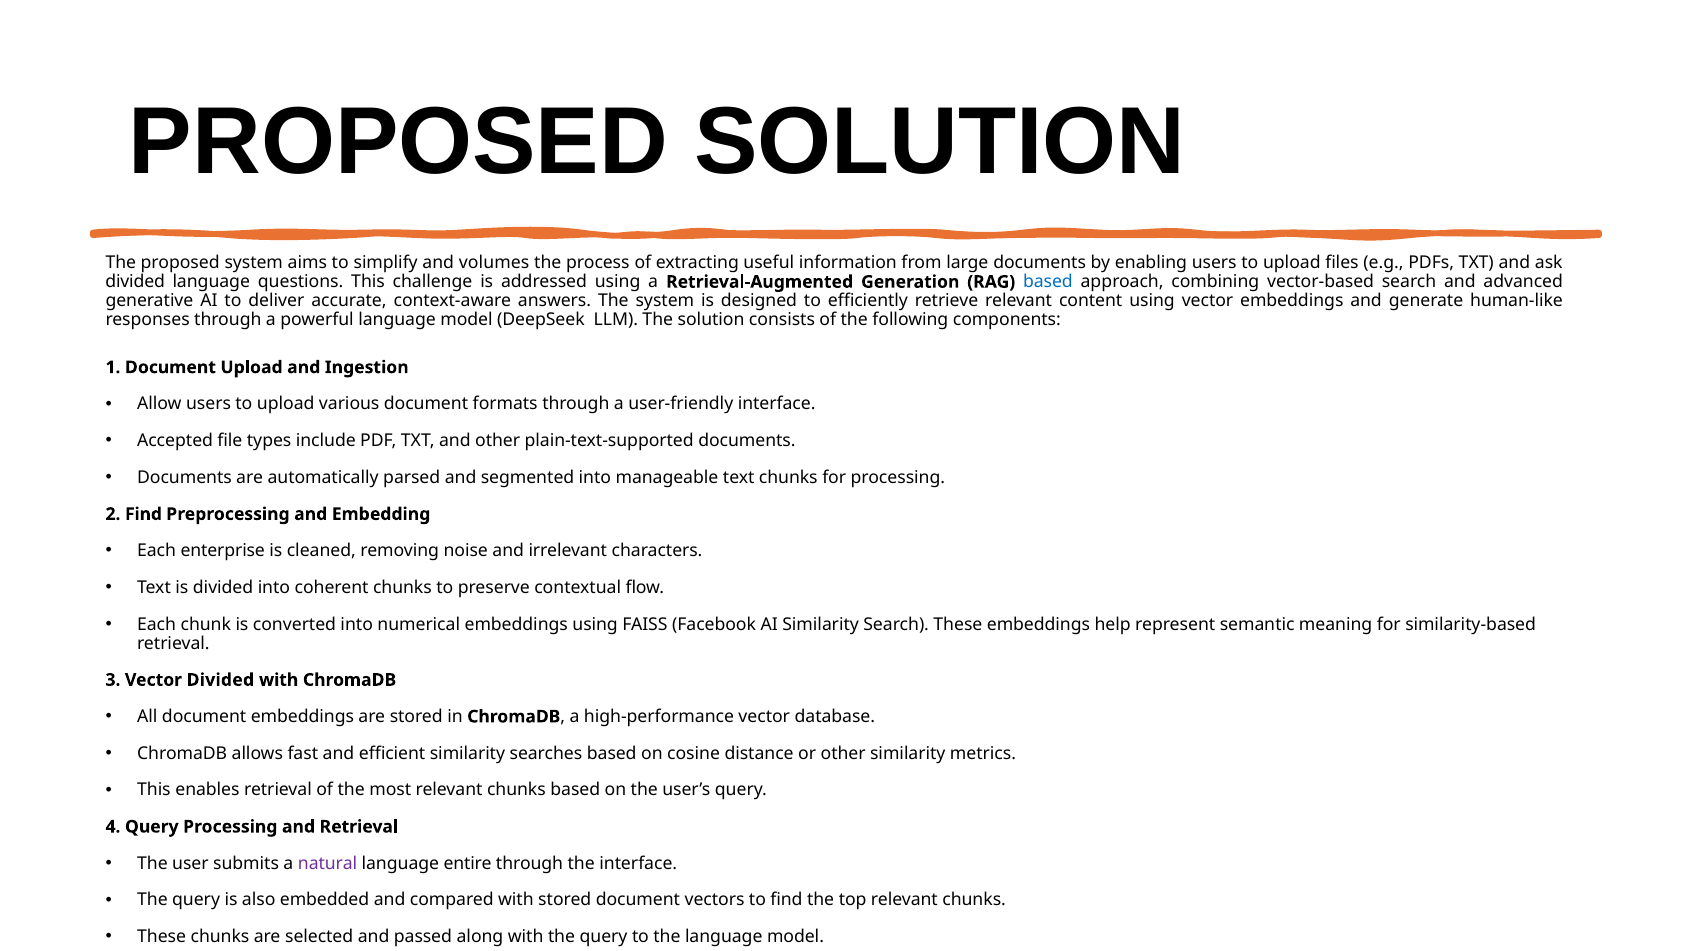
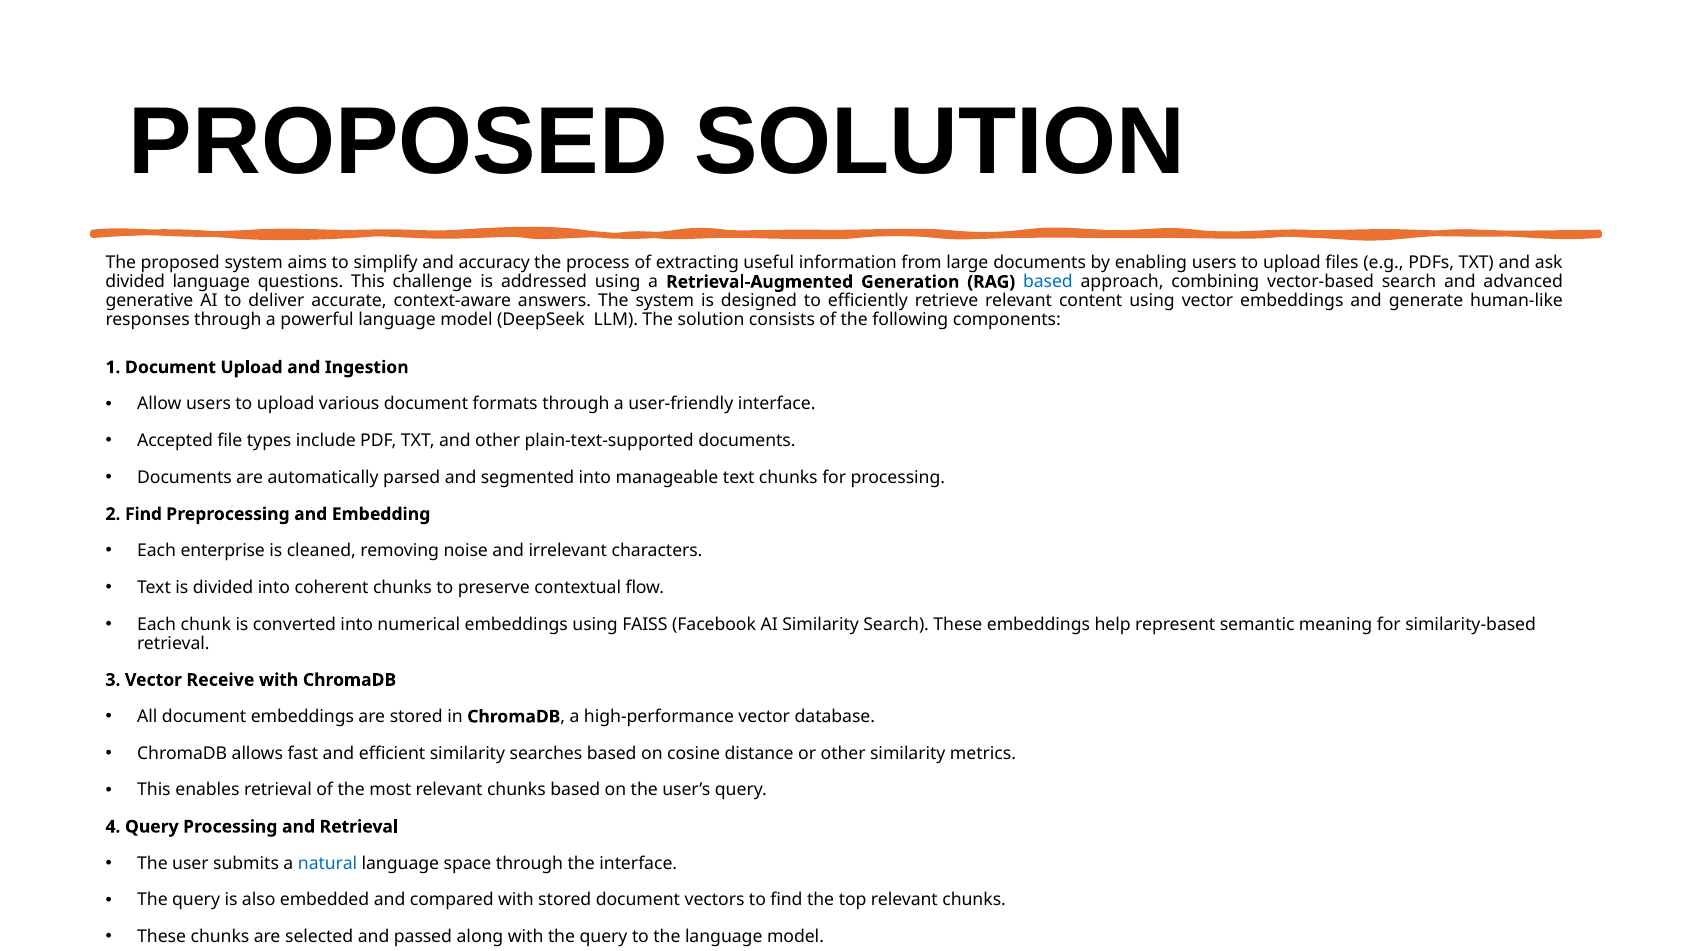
volumes: volumes -> accuracy (494, 263)
Vector Divided: Divided -> Receive (220, 680)
natural colour: purple -> blue (328, 864)
entire: entire -> space (468, 864)
